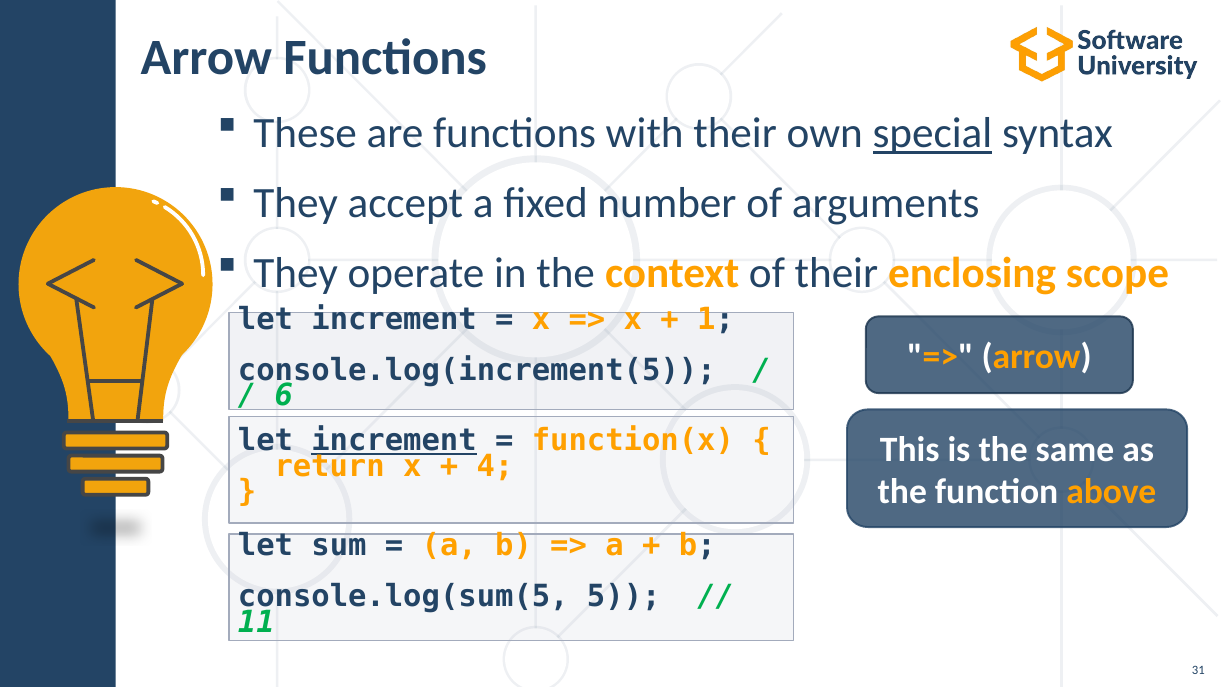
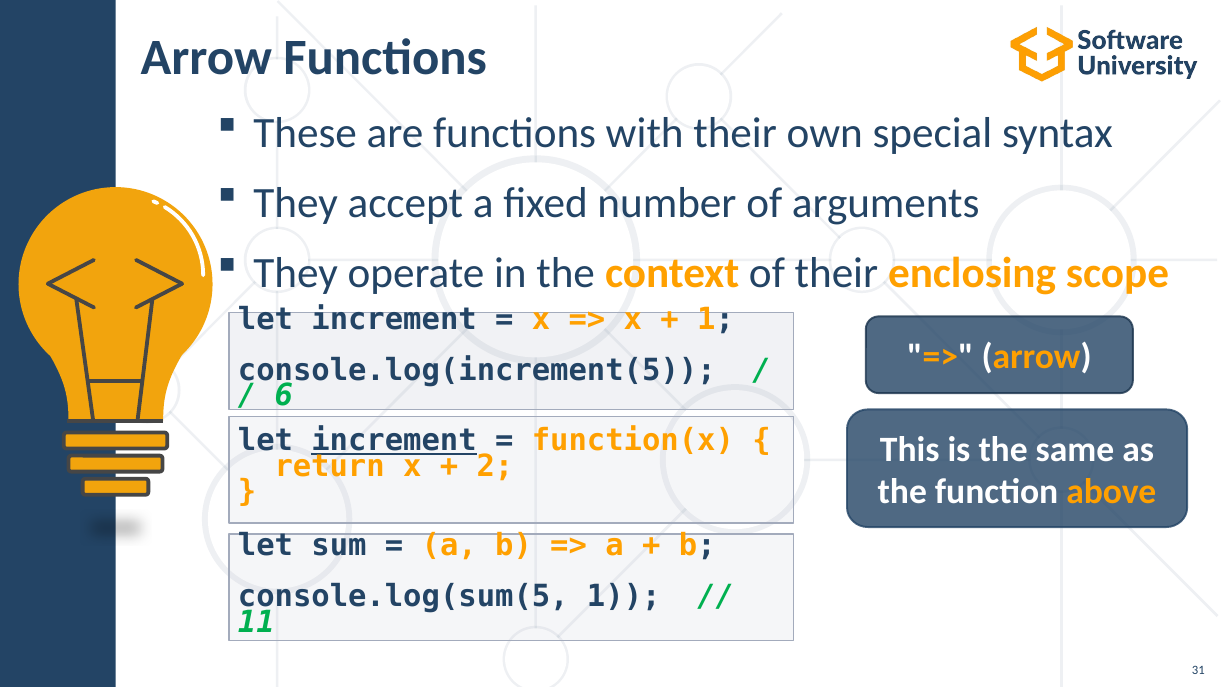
special underline: present -> none (932, 134)
4: 4 -> 2 (495, 466)
console.log(sum(5 5: 5 -> 1 (624, 597)
